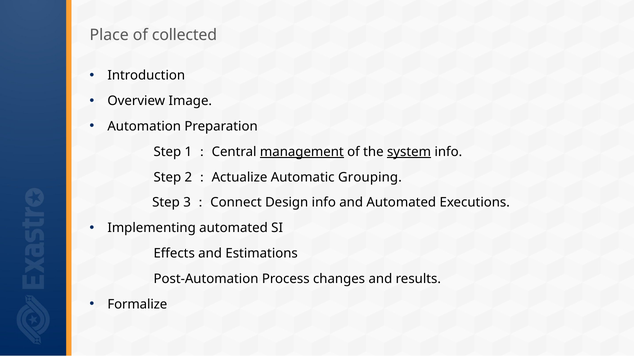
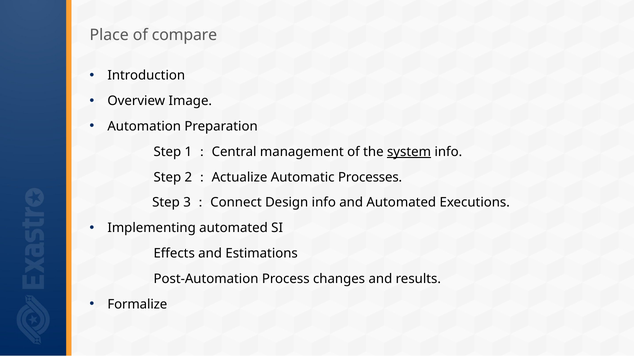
collected: collected -> compare (184, 35)
management underline: present -> none (302, 152)
Grouping: Grouping -> Processes (370, 178)
